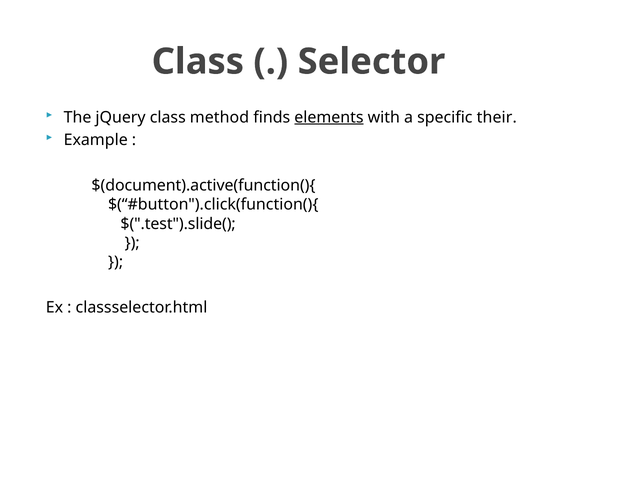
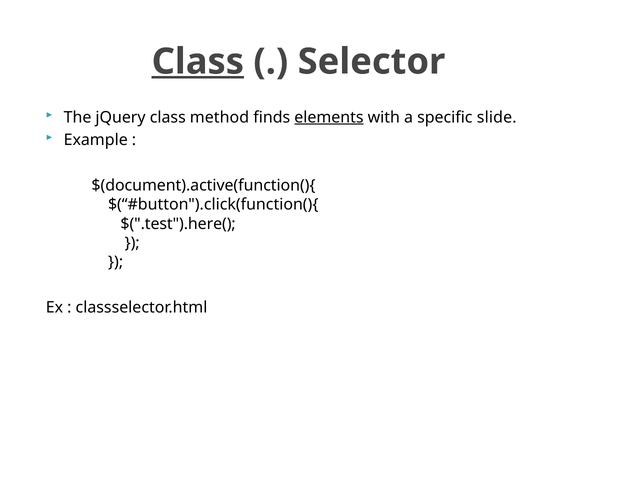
Class underline: none -> present (198, 62)
their: their -> slide (497, 117)
$(".test").slide(: $(".test").slide( -> $(".test").here( (178, 224)
